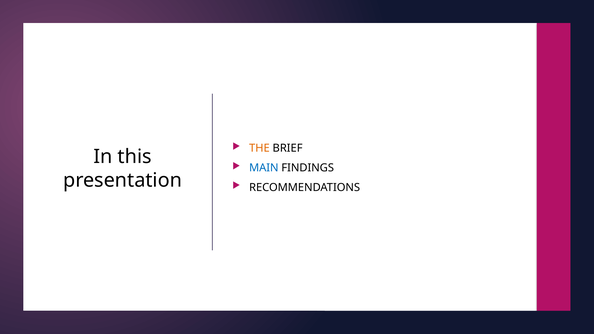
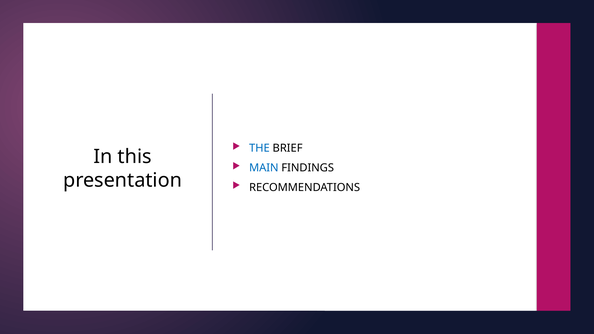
THE colour: orange -> blue (259, 148)
